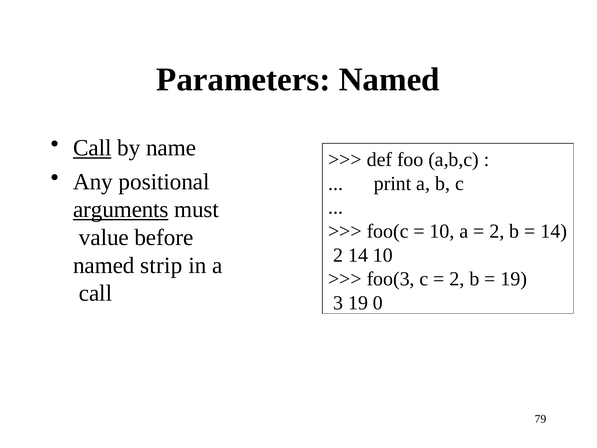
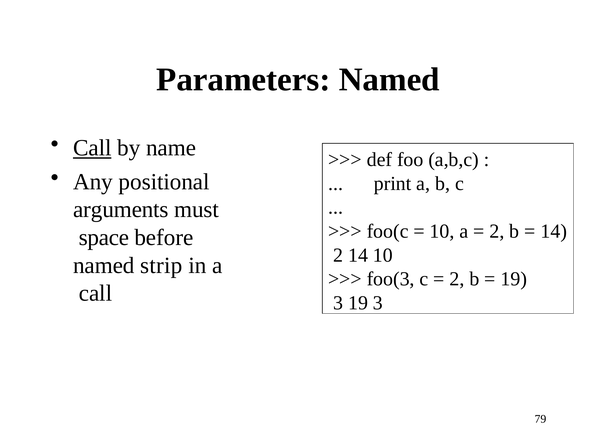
arguments underline: present -> none (121, 209)
value: value -> space (104, 237)
3 19 0: 0 -> 3 (378, 303)
